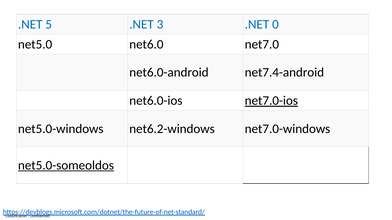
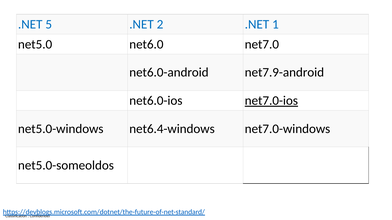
3: 3 -> 2 (160, 24)
0: 0 -> 1 (275, 24)
net7.4-android: net7.4-android -> net7.9-android (284, 73)
net6.2-windows: net6.2-windows -> net6.4-windows (172, 129)
net5.0-someoldos underline: present -> none (66, 166)
